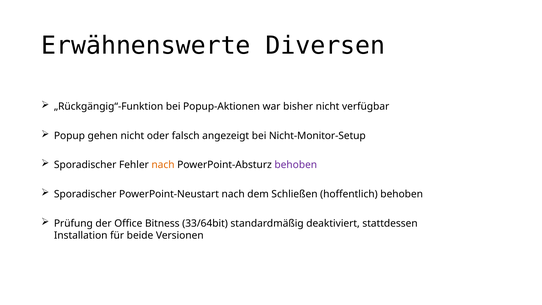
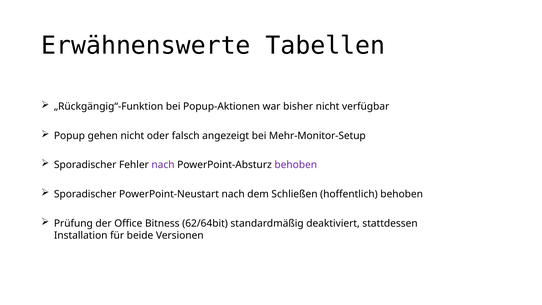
Diversen: Diversen -> Tabellen (325, 46)
Nicht-Monitor-Setup: Nicht-Monitor-Setup -> Mehr-Monitor-Setup (317, 136)
nach colour: orange -> purple (163, 165)
33/64bit: 33/64bit -> 62/64bit (205, 223)
